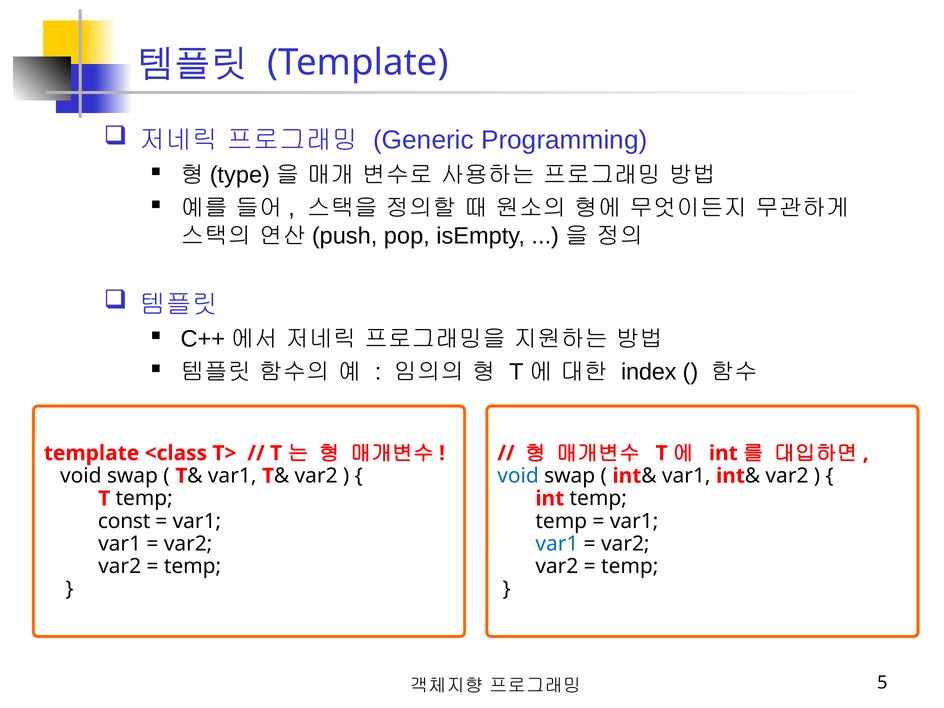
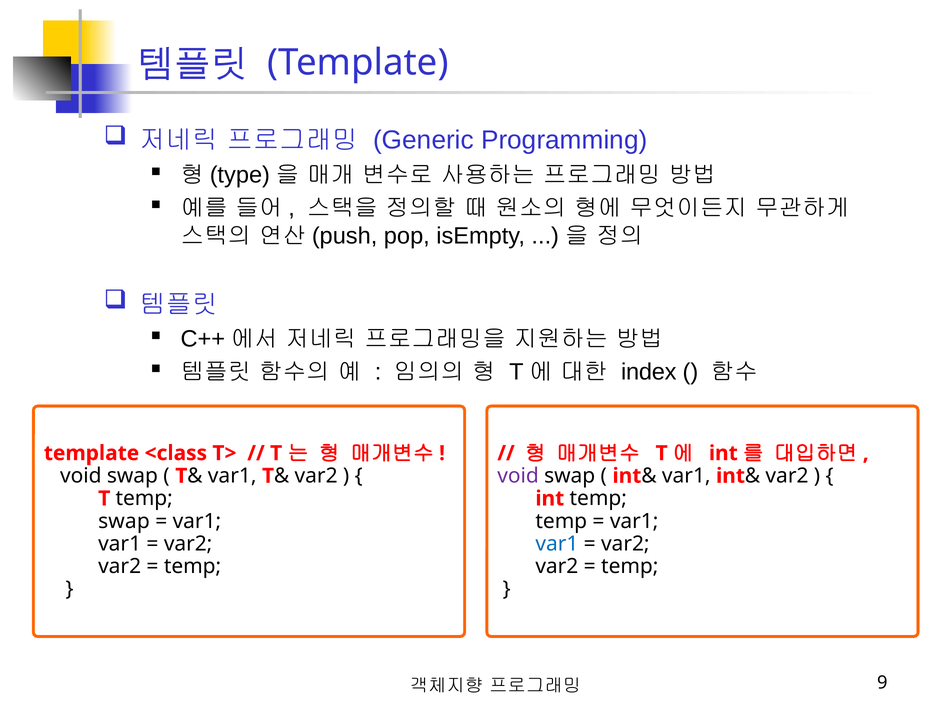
void colour: blue -> purple (518, 476)
const: const -> swap (124, 521)
5: 5 -> 9 (882, 683)
